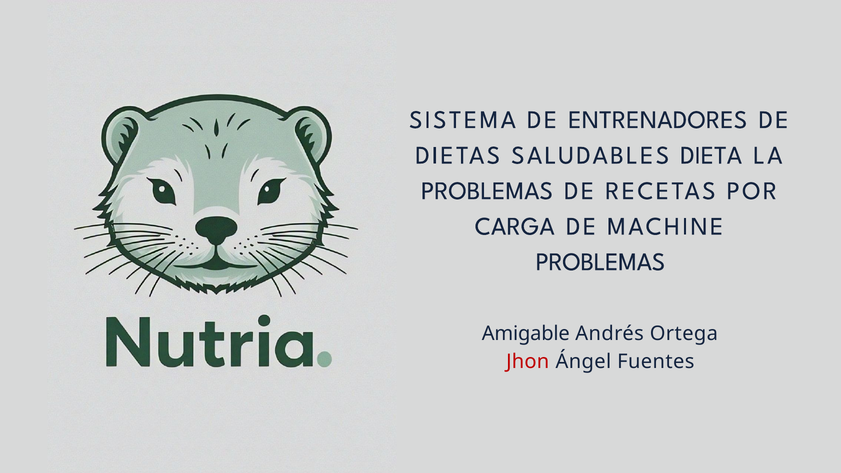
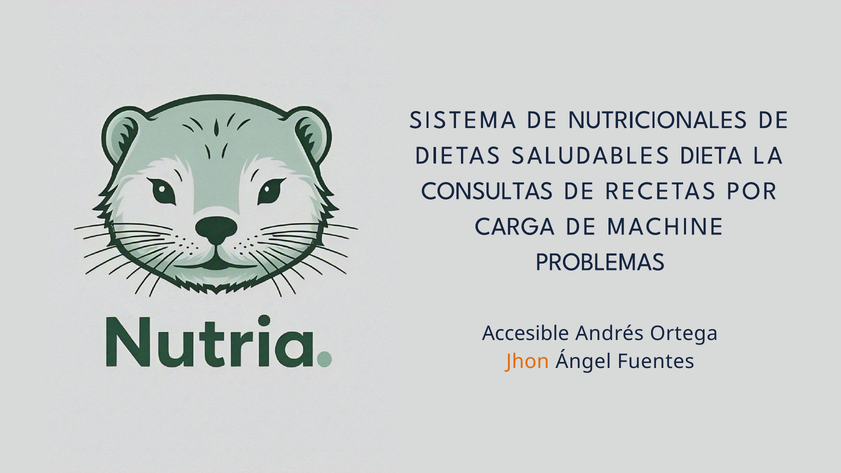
ENTRENADORES: ENTRENADORES -> NUTRICIONALES (658, 120)
PROBLEMAS: PROBLEMAS -> CONSULTAS (487, 191)
Amigable: Amigable -> Accesible (526, 334)
Jhon colour: red -> orange (528, 362)
